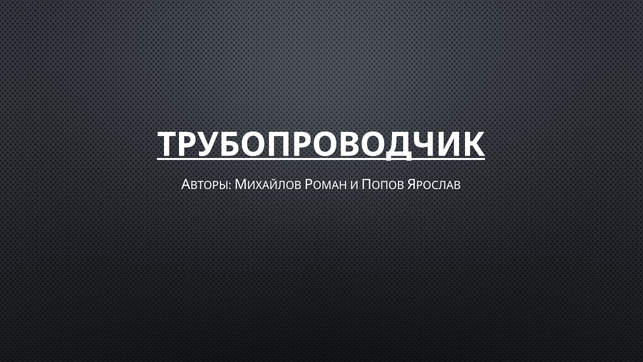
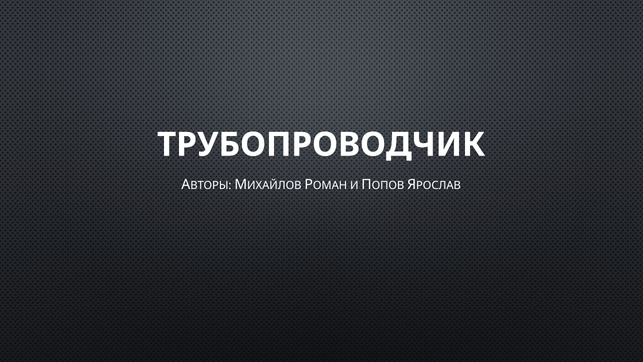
ТРУБОПРОВОДЧИК underline: present -> none (321, 145)
